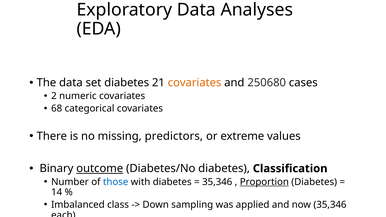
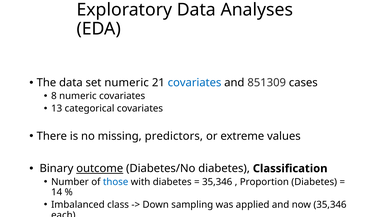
set diabetes: diabetes -> numeric (127, 83)
covariates colour: orange -> blue (195, 83)
250680: 250680 -> 851309 (267, 83)
2: 2 -> 8 (54, 96)
68: 68 -> 13 (57, 109)
Proportion underline: present -> none (264, 182)
